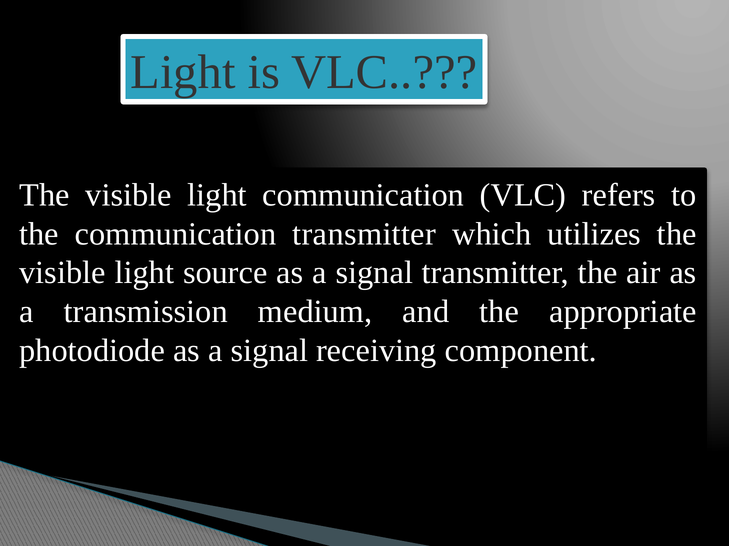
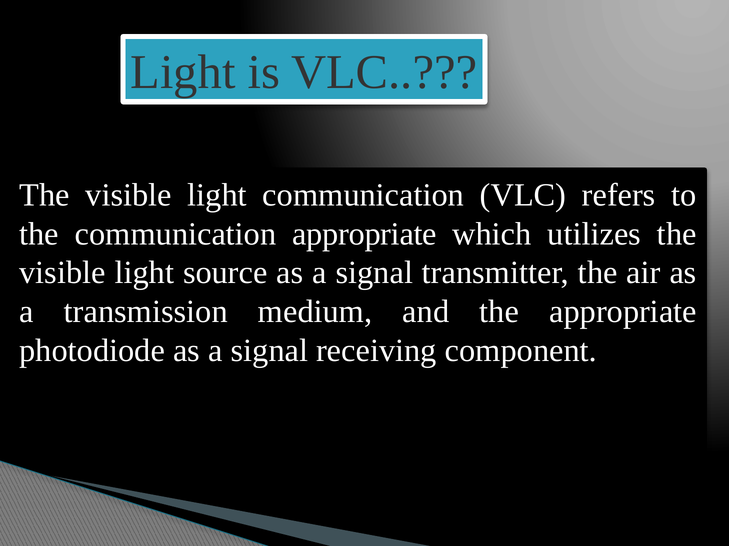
communication transmitter: transmitter -> appropriate (364, 234)
